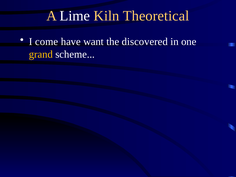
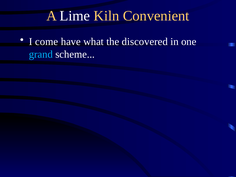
Theoretical: Theoretical -> Convenient (156, 16)
want: want -> what (94, 42)
grand colour: yellow -> light blue (41, 54)
